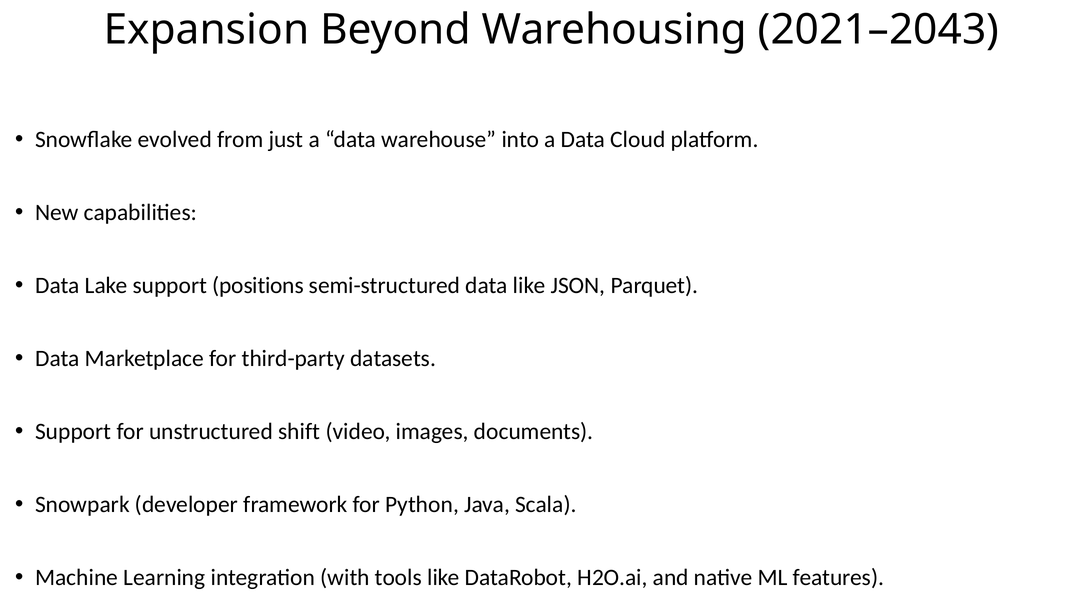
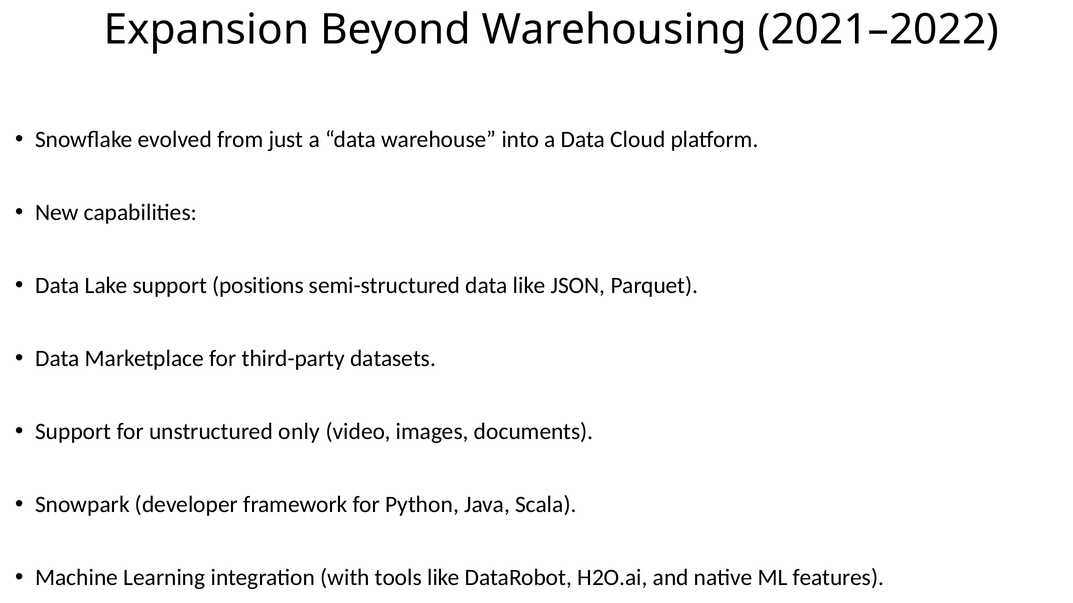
2021–2043: 2021–2043 -> 2021–2022 (879, 30)
shift: shift -> only (299, 432)
